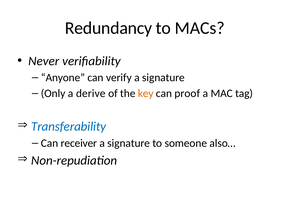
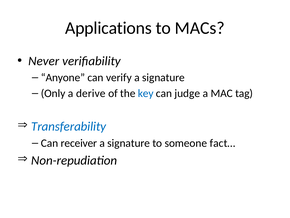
Redundancy: Redundancy -> Applications (108, 28)
key colour: orange -> blue (146, 93)
proof: proof -> judge (187, 93)
also…: also… -> fact… (222, 143)
